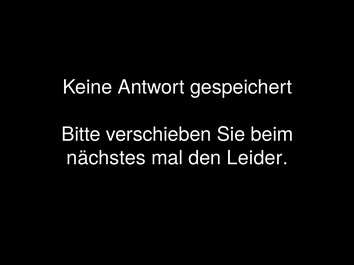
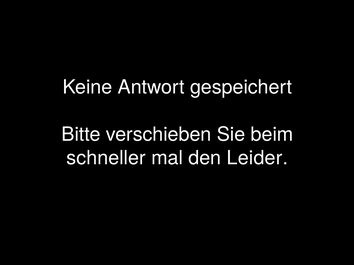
nächstes: nächstes -> schneller (106, 158)
